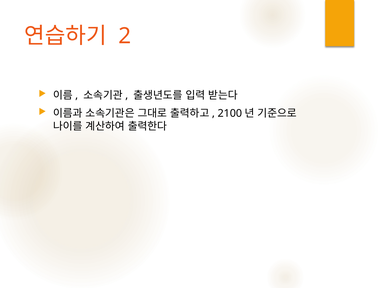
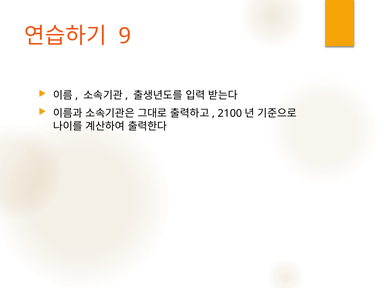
2: 2 -> 9 (125, 36)
